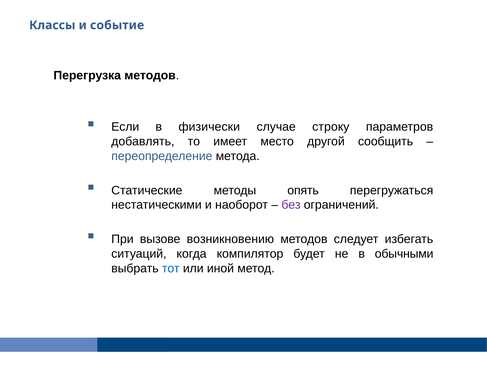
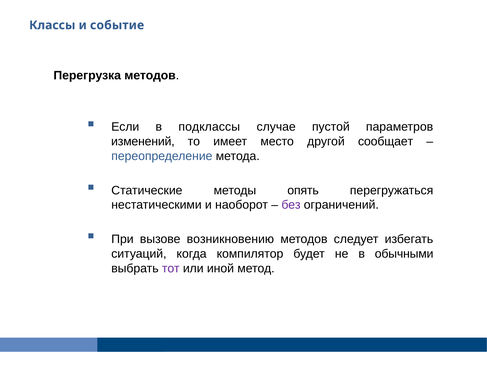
физически: физически -> подклассы (209, 127)
строку: строку -> пустой (331, 127)
добавлять: добавлять -> изменений (143, 141)
сообщить: сообщить -> сообщает (386, 141)
тот colour: blue -> purple (171, 268)
